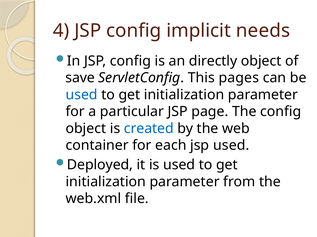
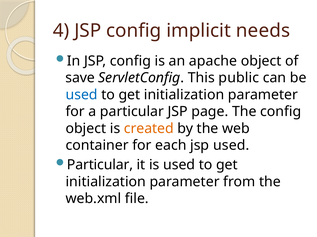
directly: directly -> apache (213, 61)
pages: pages -> public (239, 78)
created colour: blue -> orange (149, 129)
Deployed: Deployed -> Particular (100, 165)
